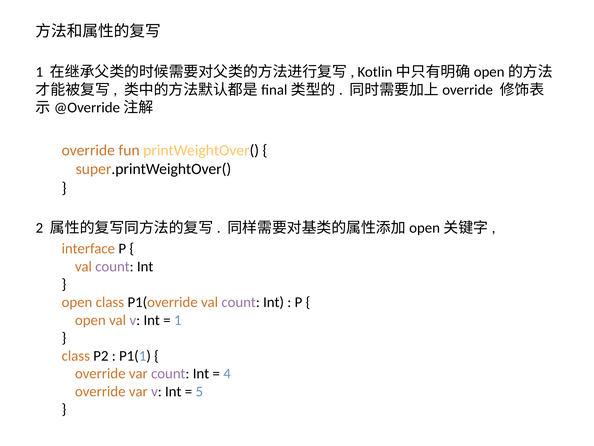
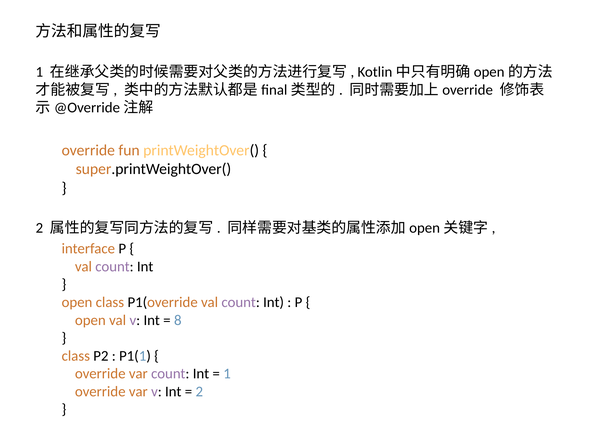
1: 1 -> 8 (178, 320)
4: 4 -> 1 (227, 373)
5: 5 -> 2 (199, 391)
